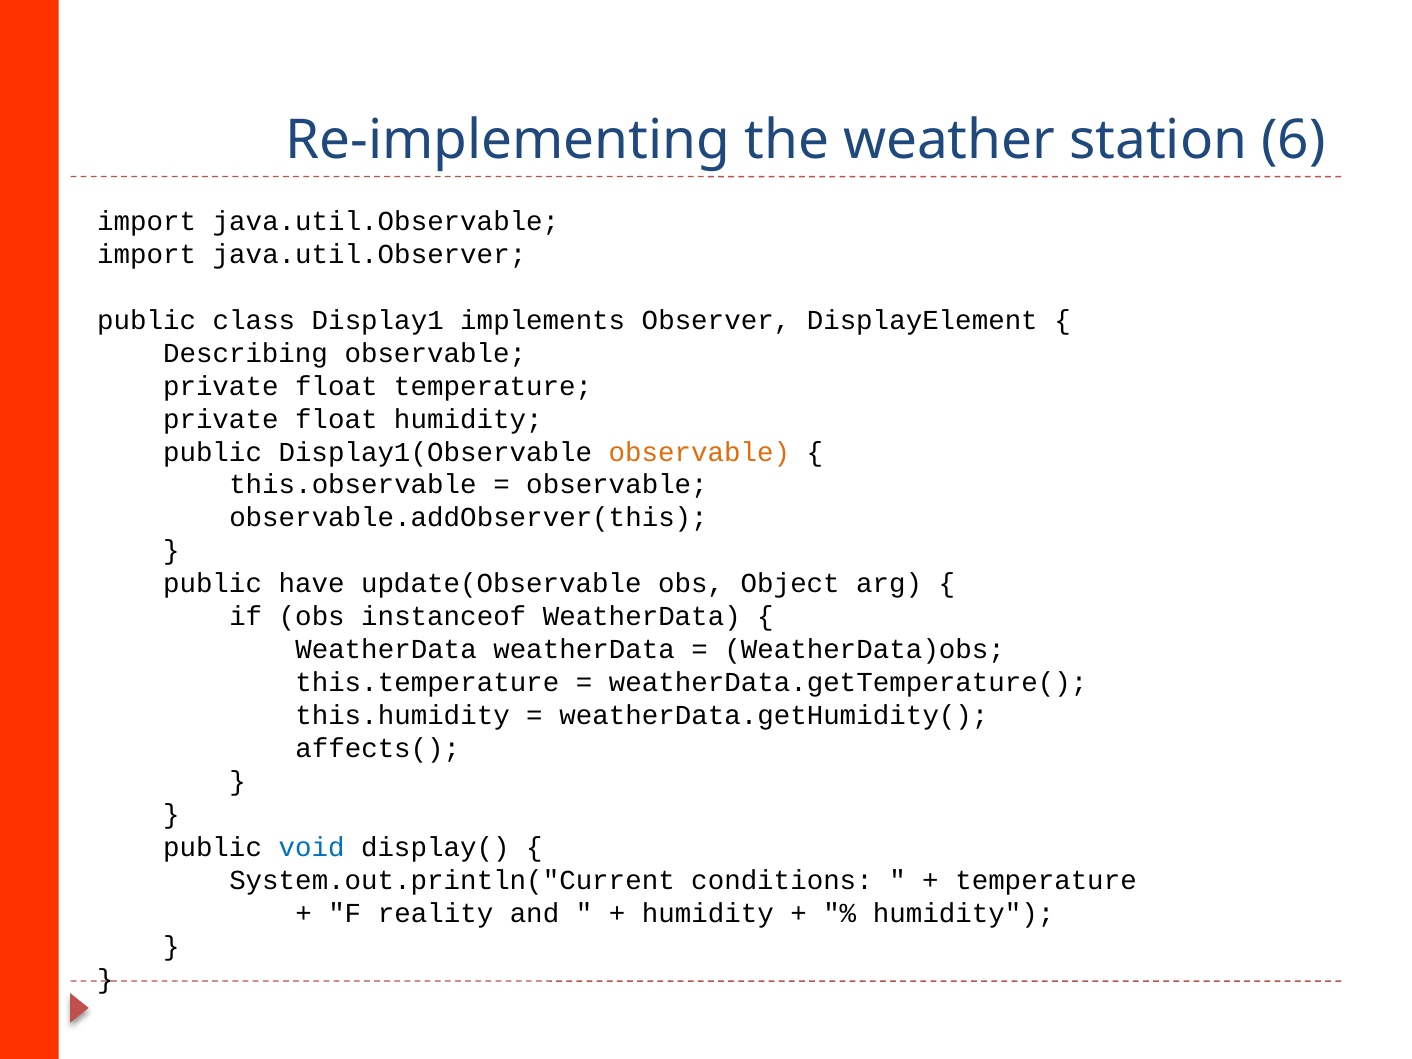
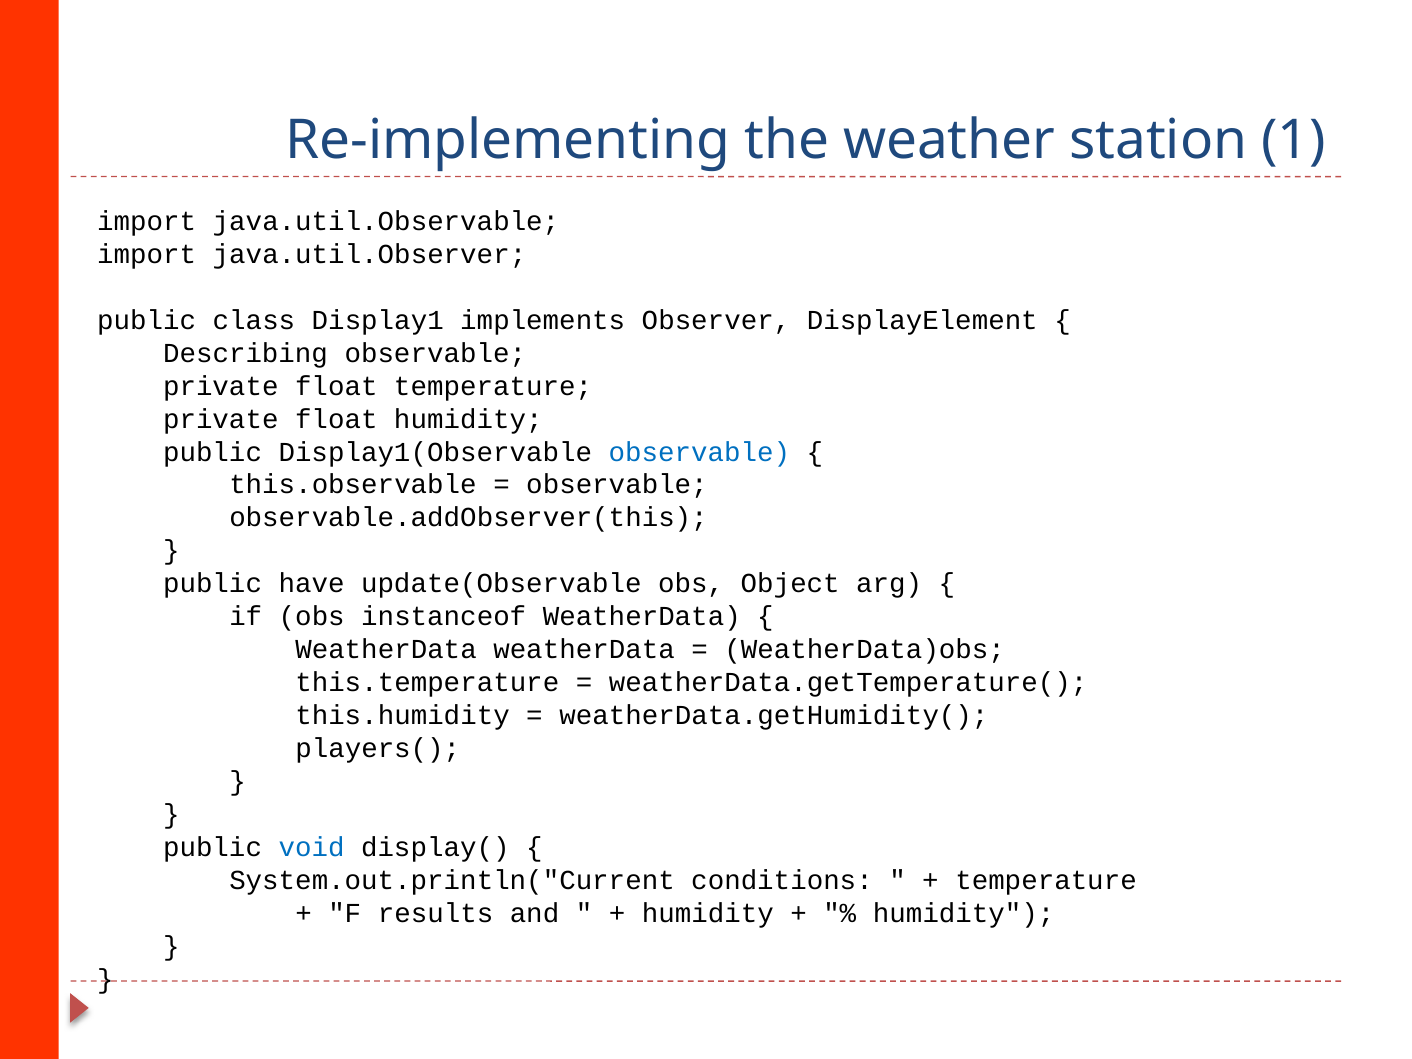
6: 6 -> 1 (1294, 140)
observable colour: orange -> blue (699, 452)
affects(: affects( -> players( (378, 749)
reality: reality -> results (436, 913)
